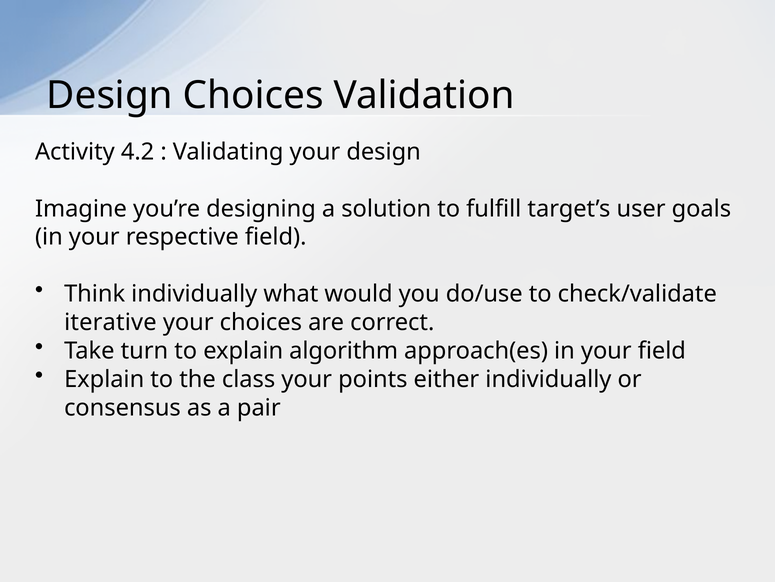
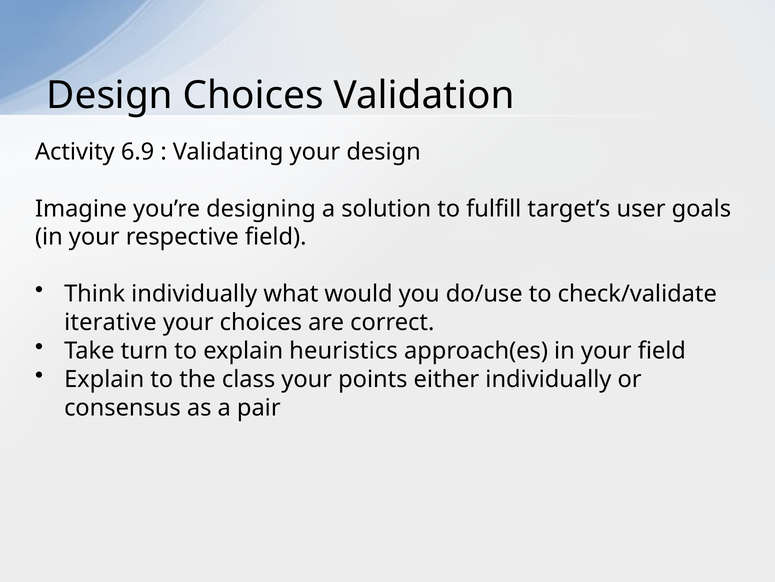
4.2: 4.2 -> 6.9 (138, 152)
algorithm: algorithm -> heuristics (344, 350)
